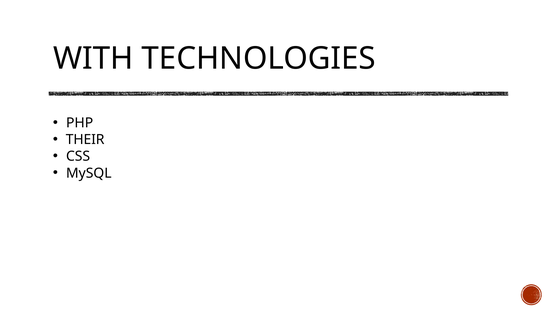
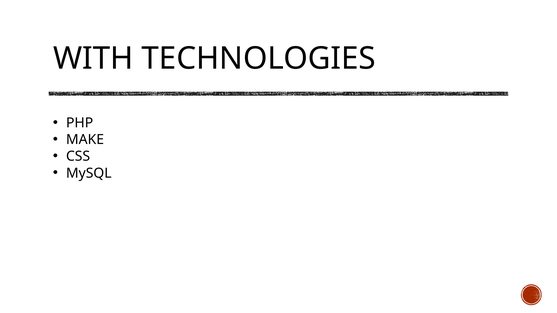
THEIR: THEIR -> MAKE (85, 140)
